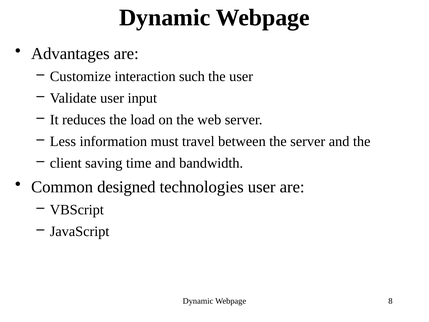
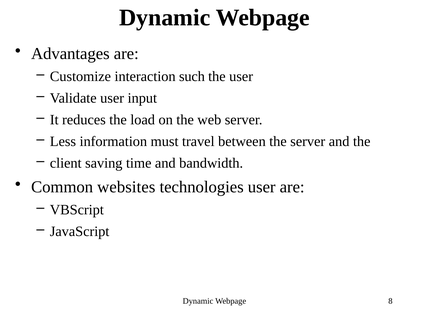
designed: designed -> websites (126, 187)
